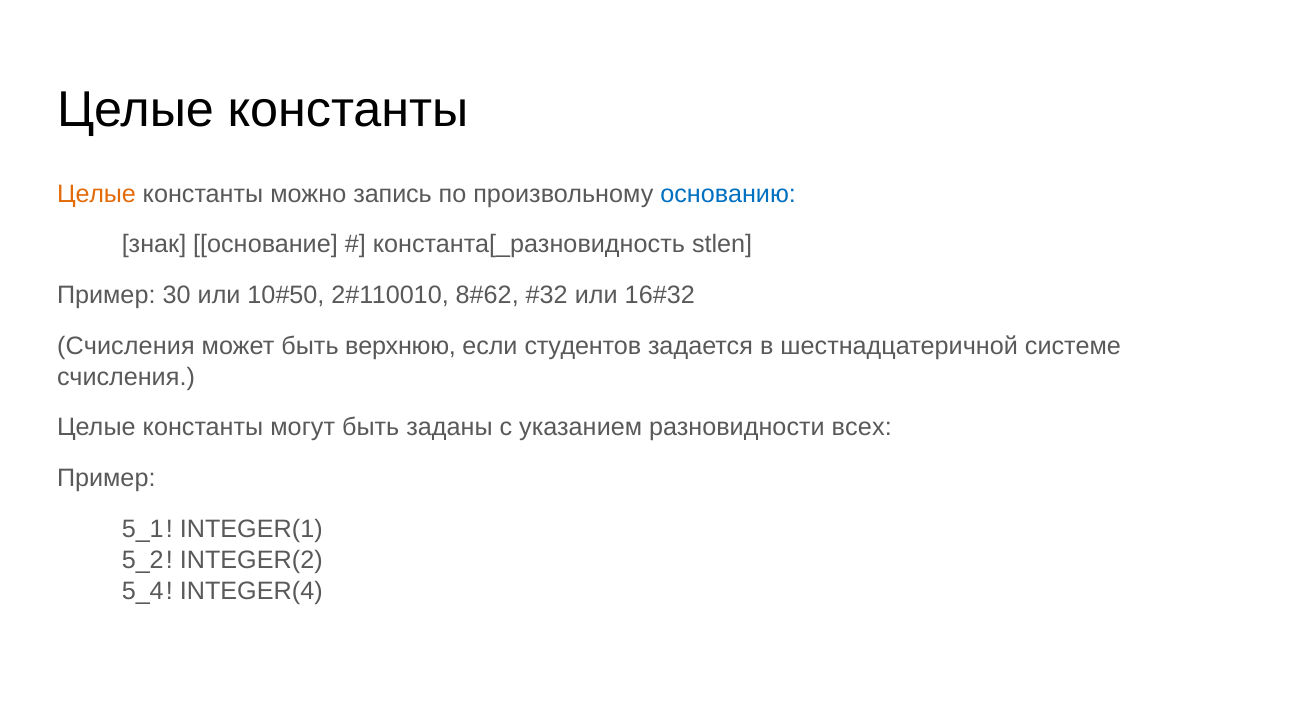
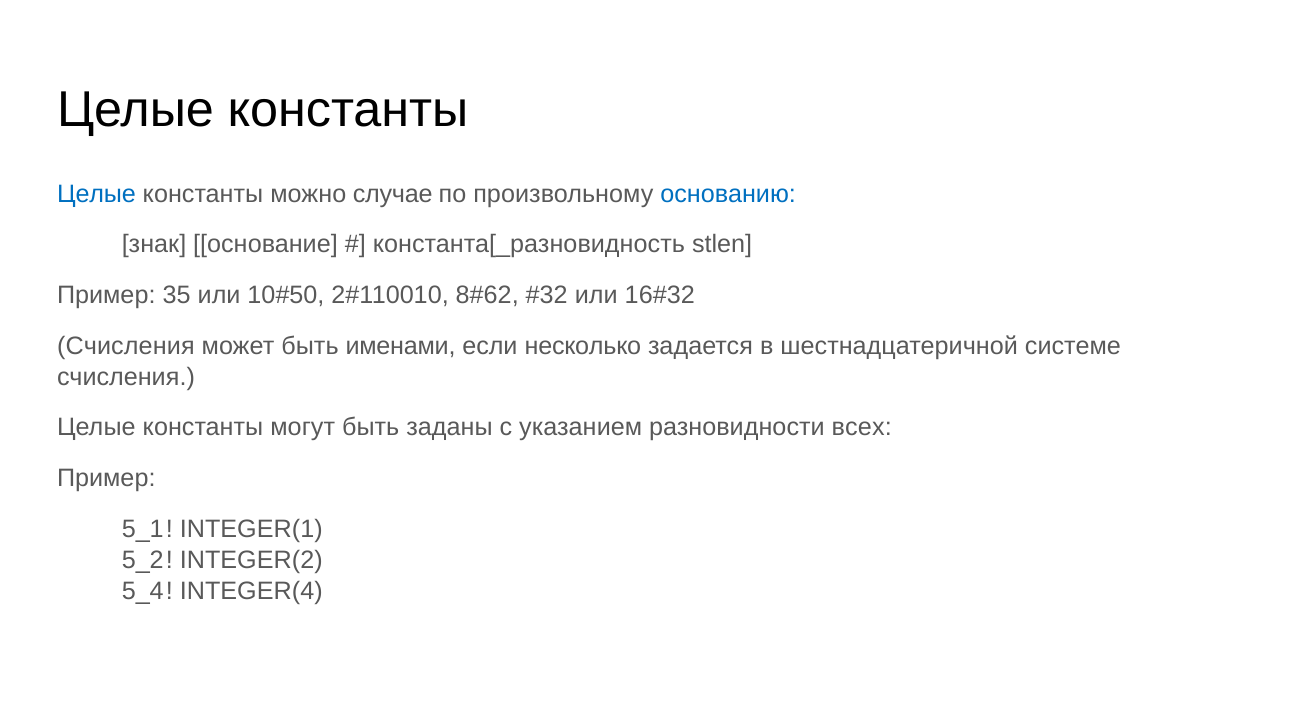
Целые colour: orange -> blue (96, 194)
запись: запись -> случае (393, 194)
30: 30 -> 35 (177, 295)
верхнюю: верхнюю -> именами (401, 346)
студентов: студентов -> несколько (583, 346)
